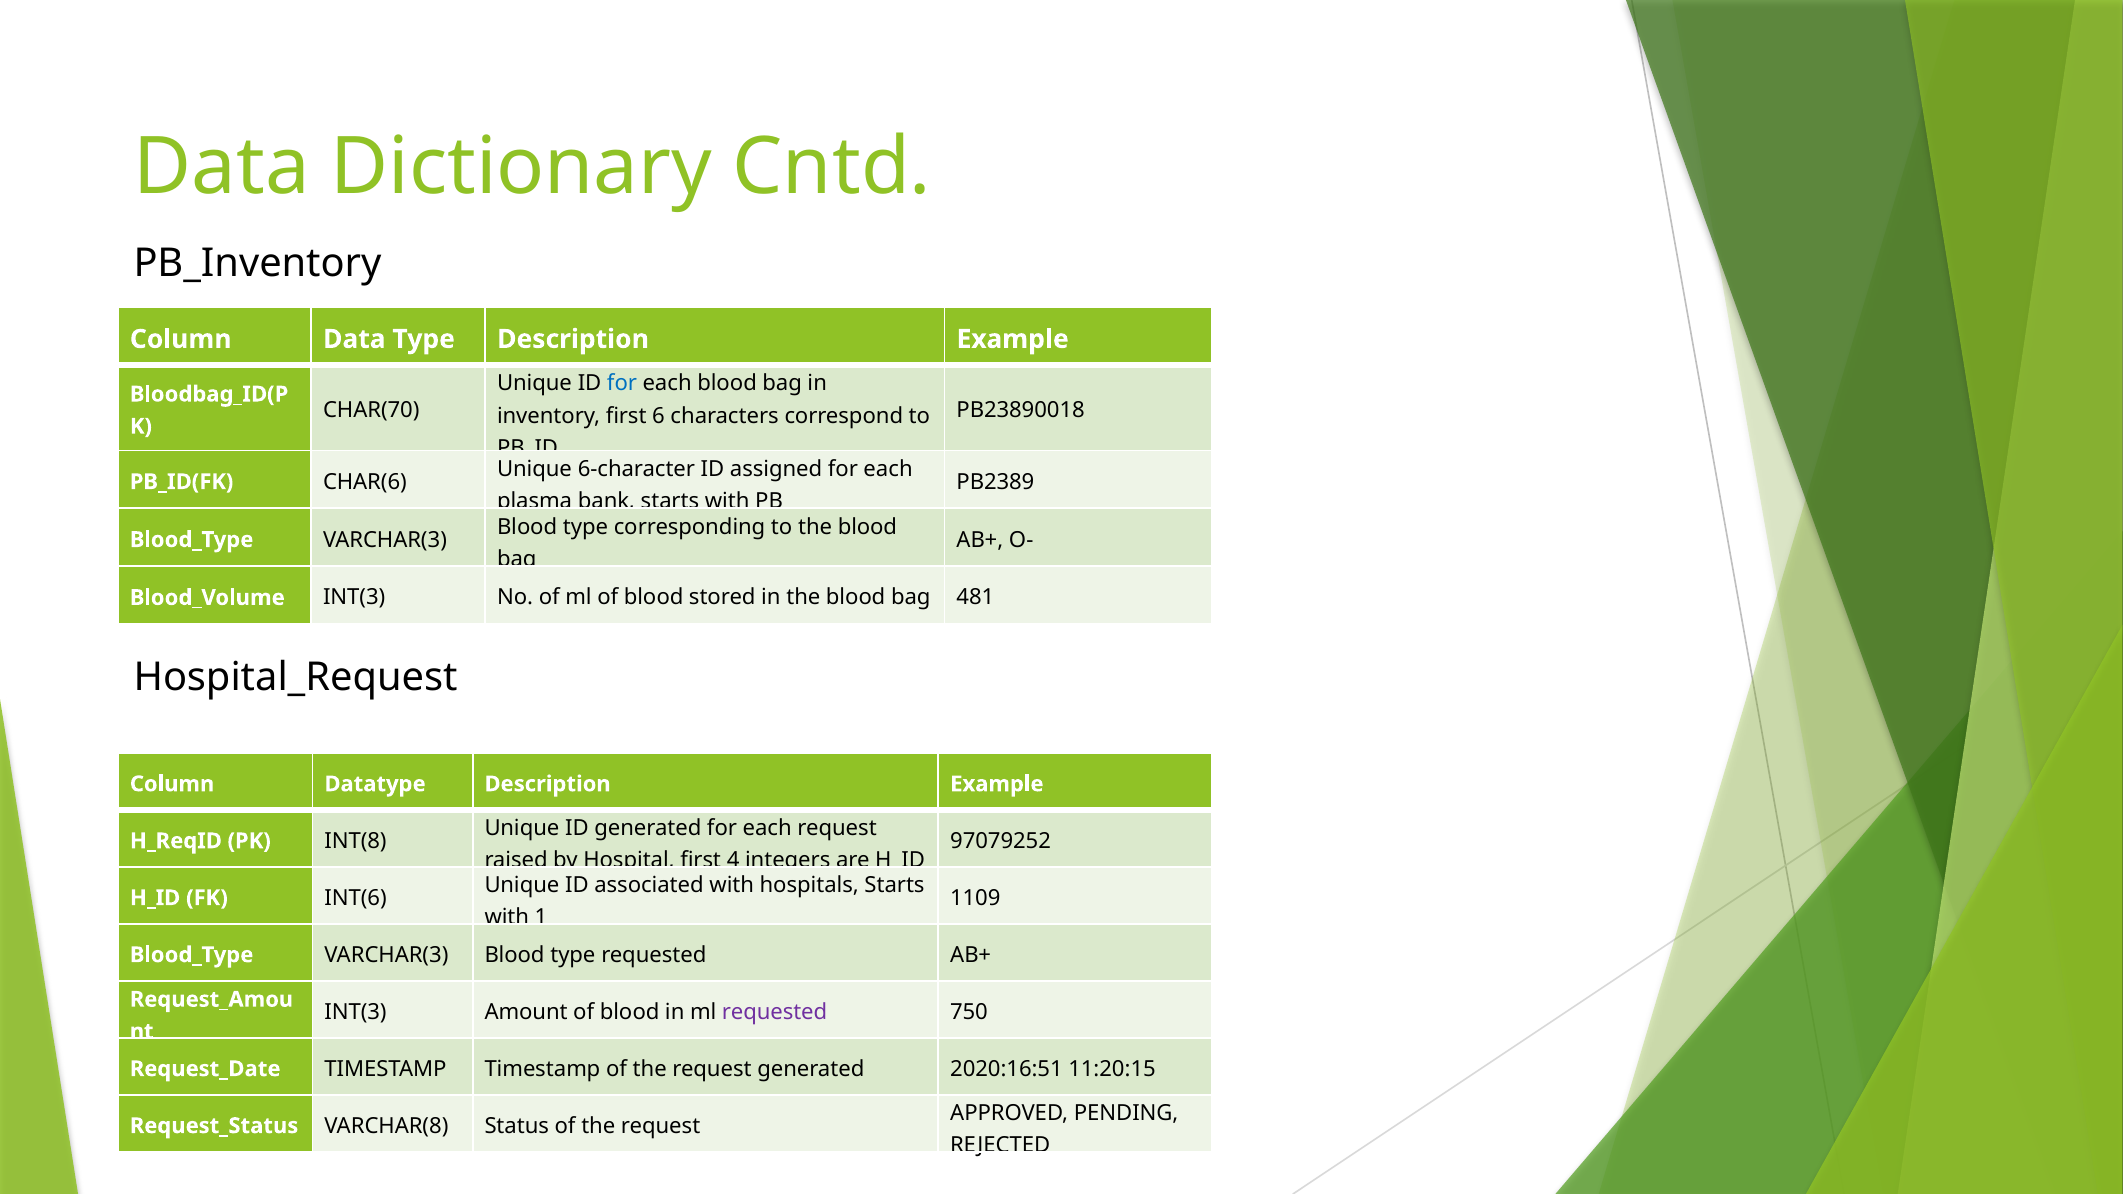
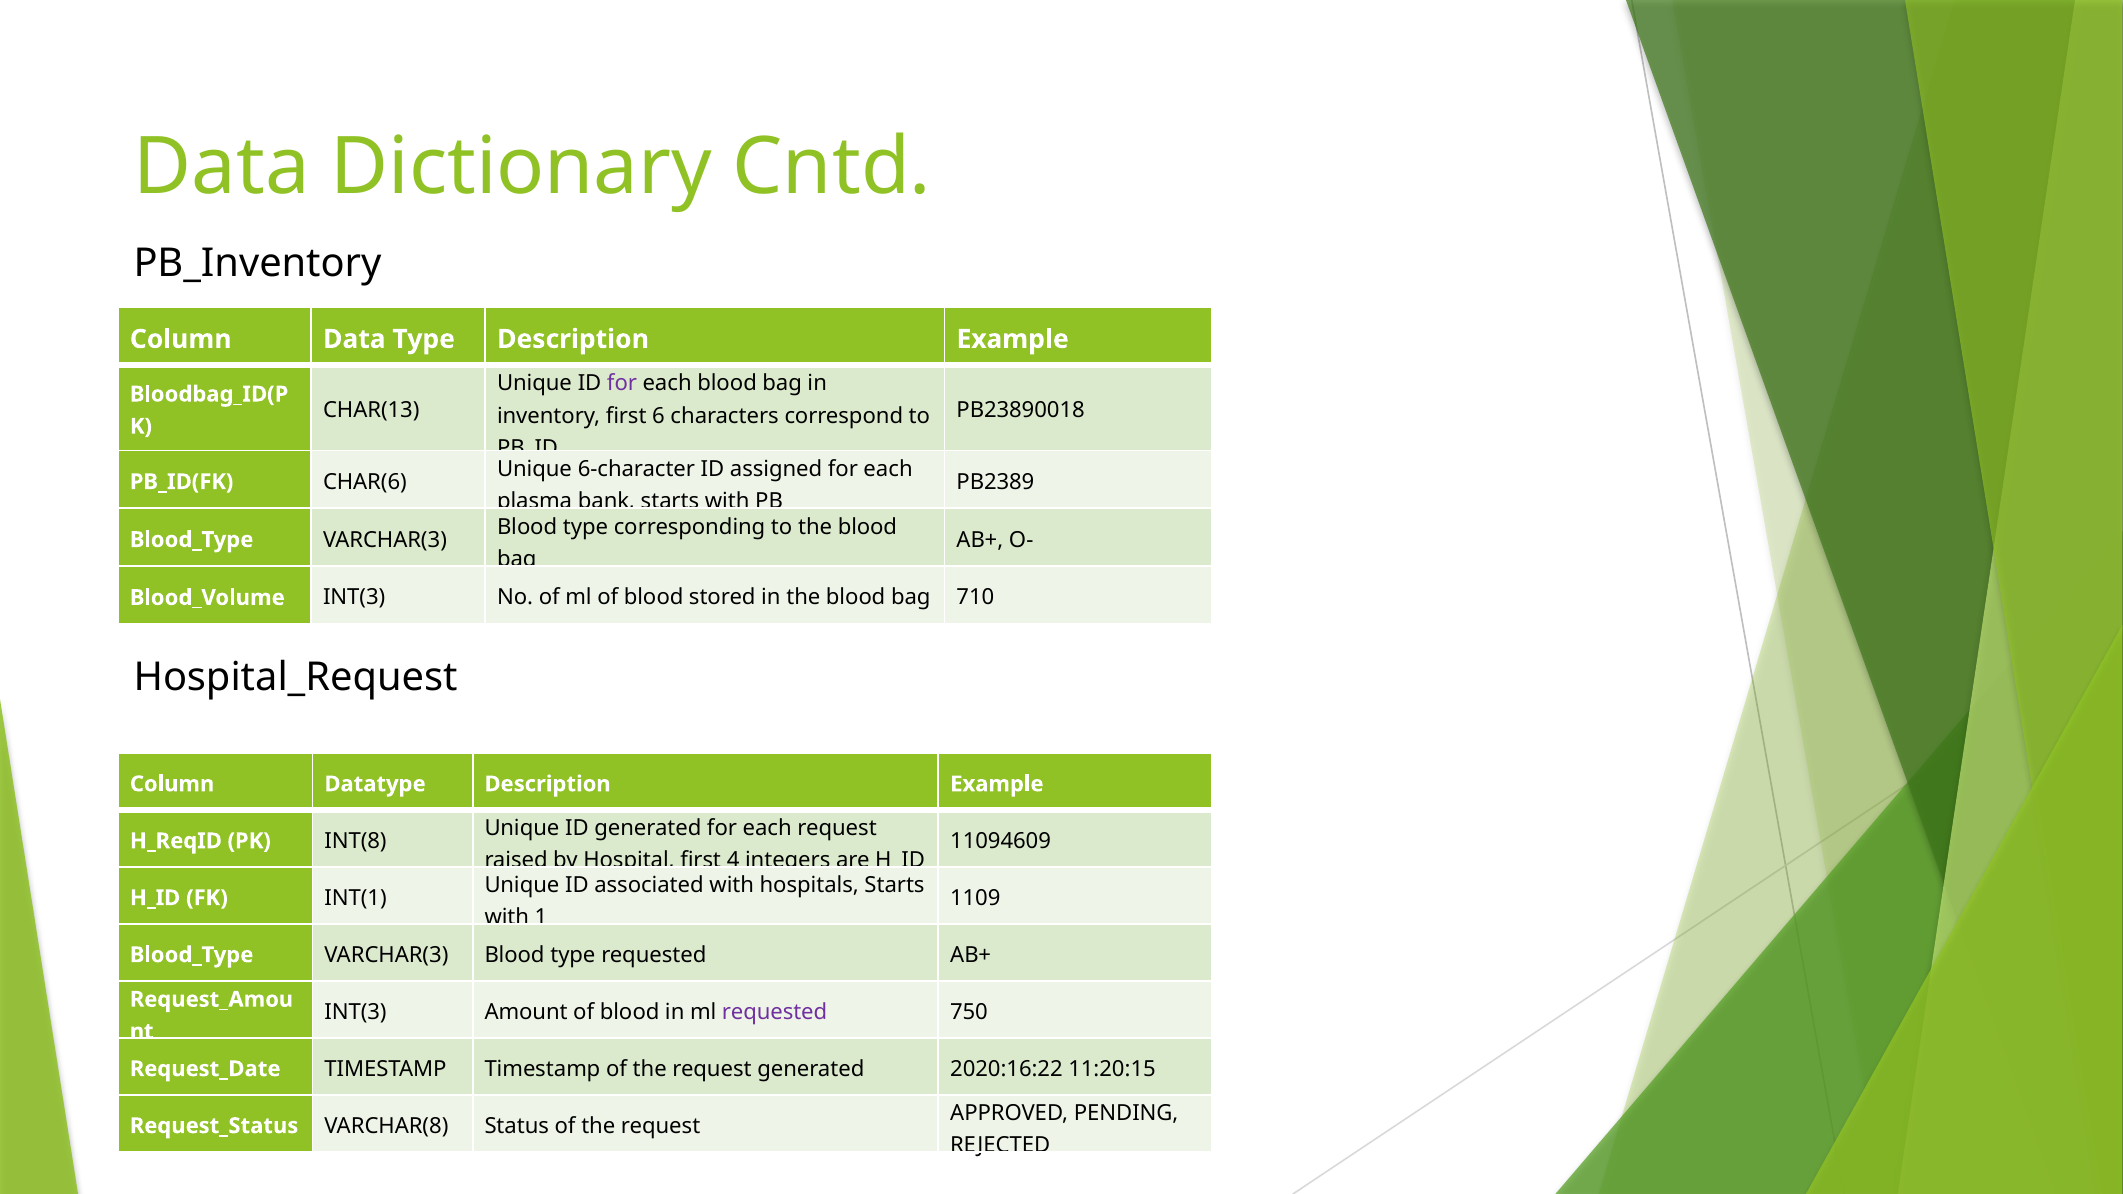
for colour: blue -> purple (622, 384)
CHAR(70: CHAR(70 -> CHAR(13 (371, 410)
481: 481 -> 710 (975, 598)
97079252: 97079252 -> 11094609 (1001, 841)
INT(6: INT(6 -> INT(1 (356, 898)
2020:16:51: 2020:16:51 -> 2020:16:22 (1006, 1069)
